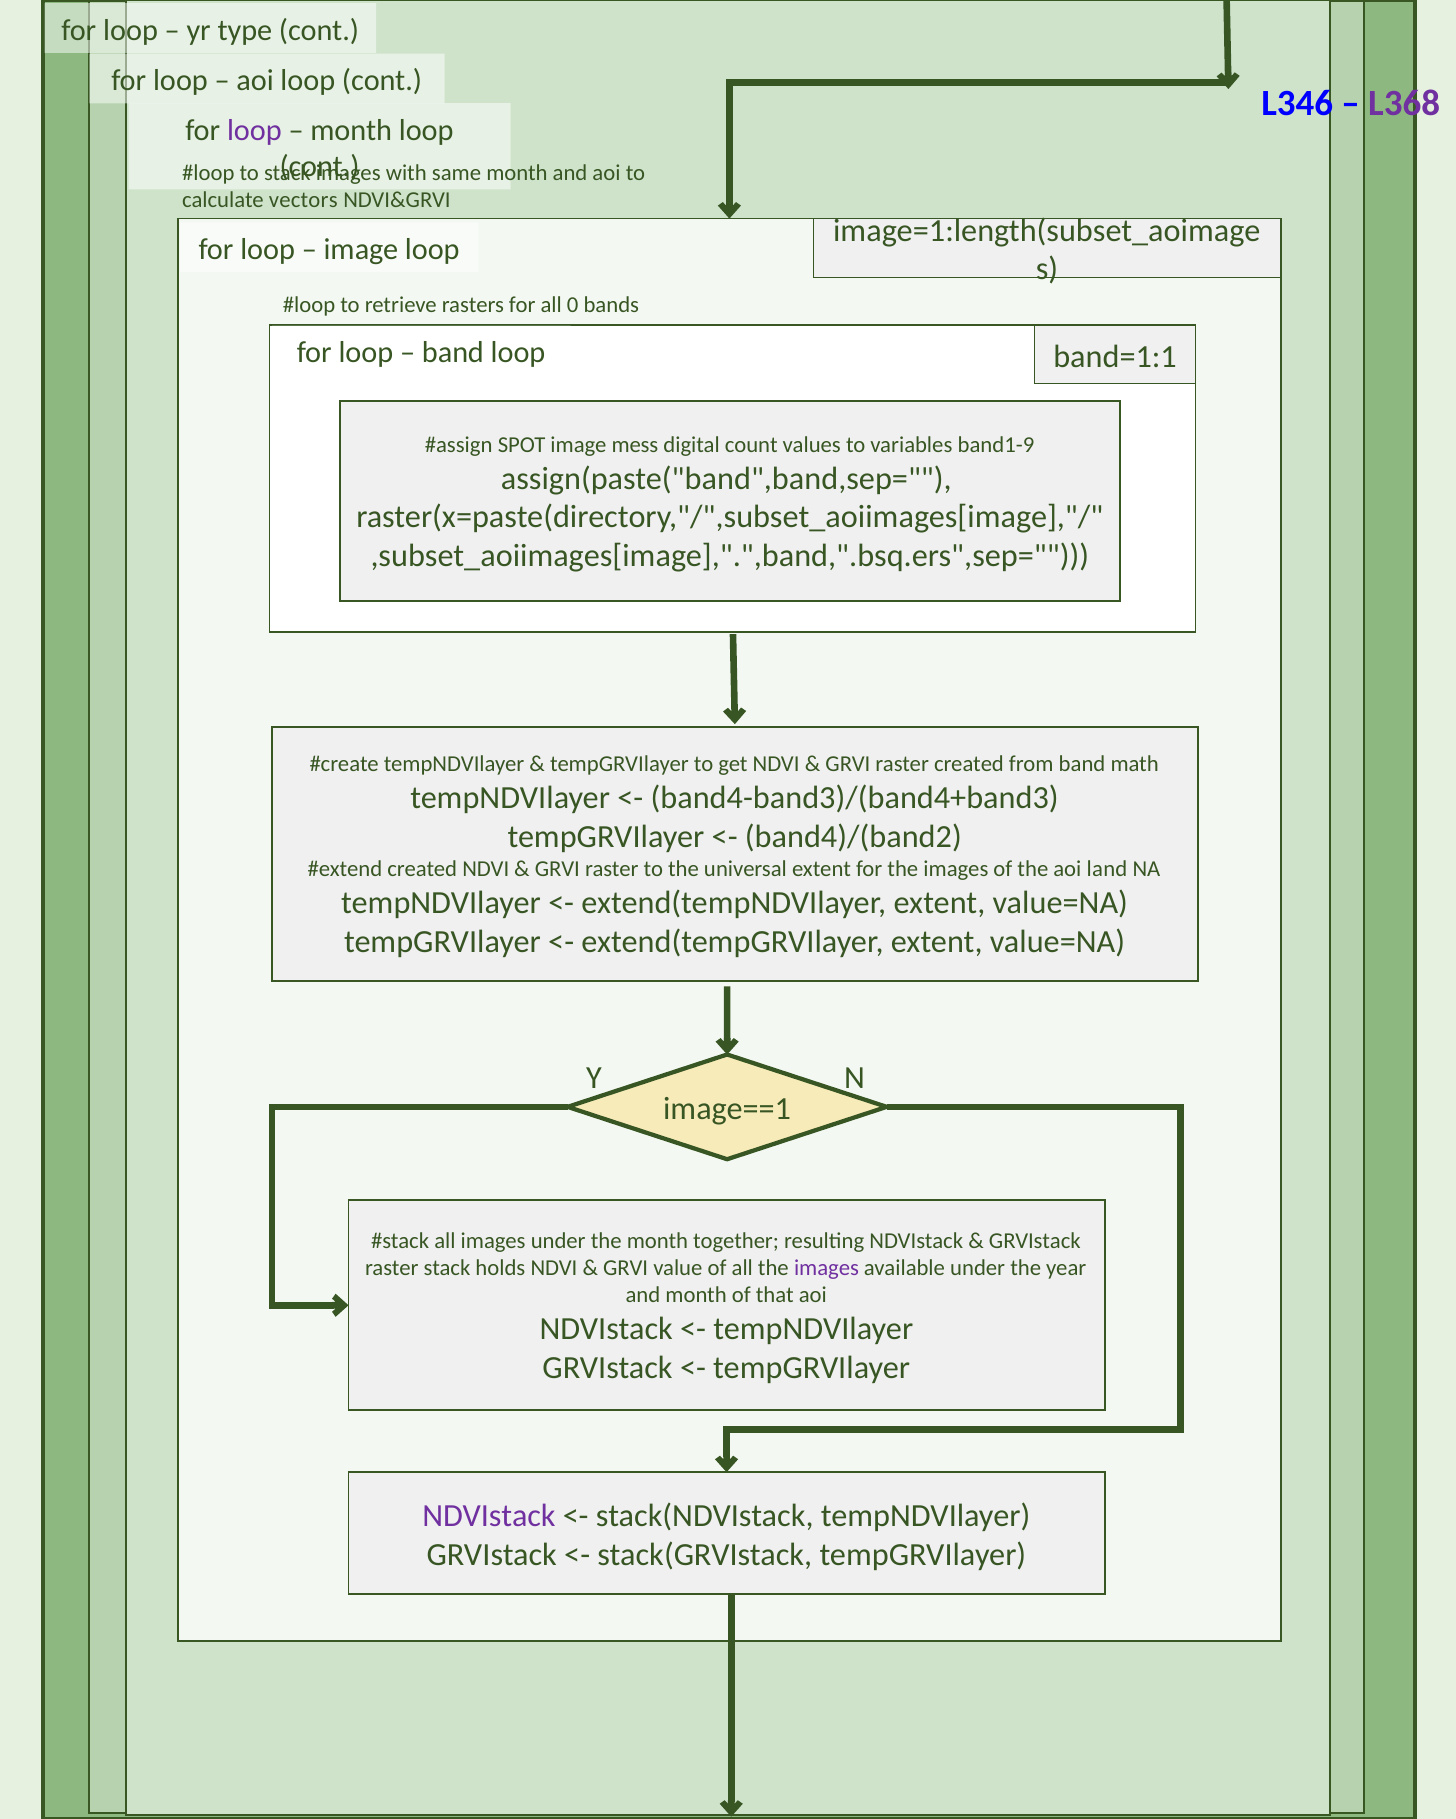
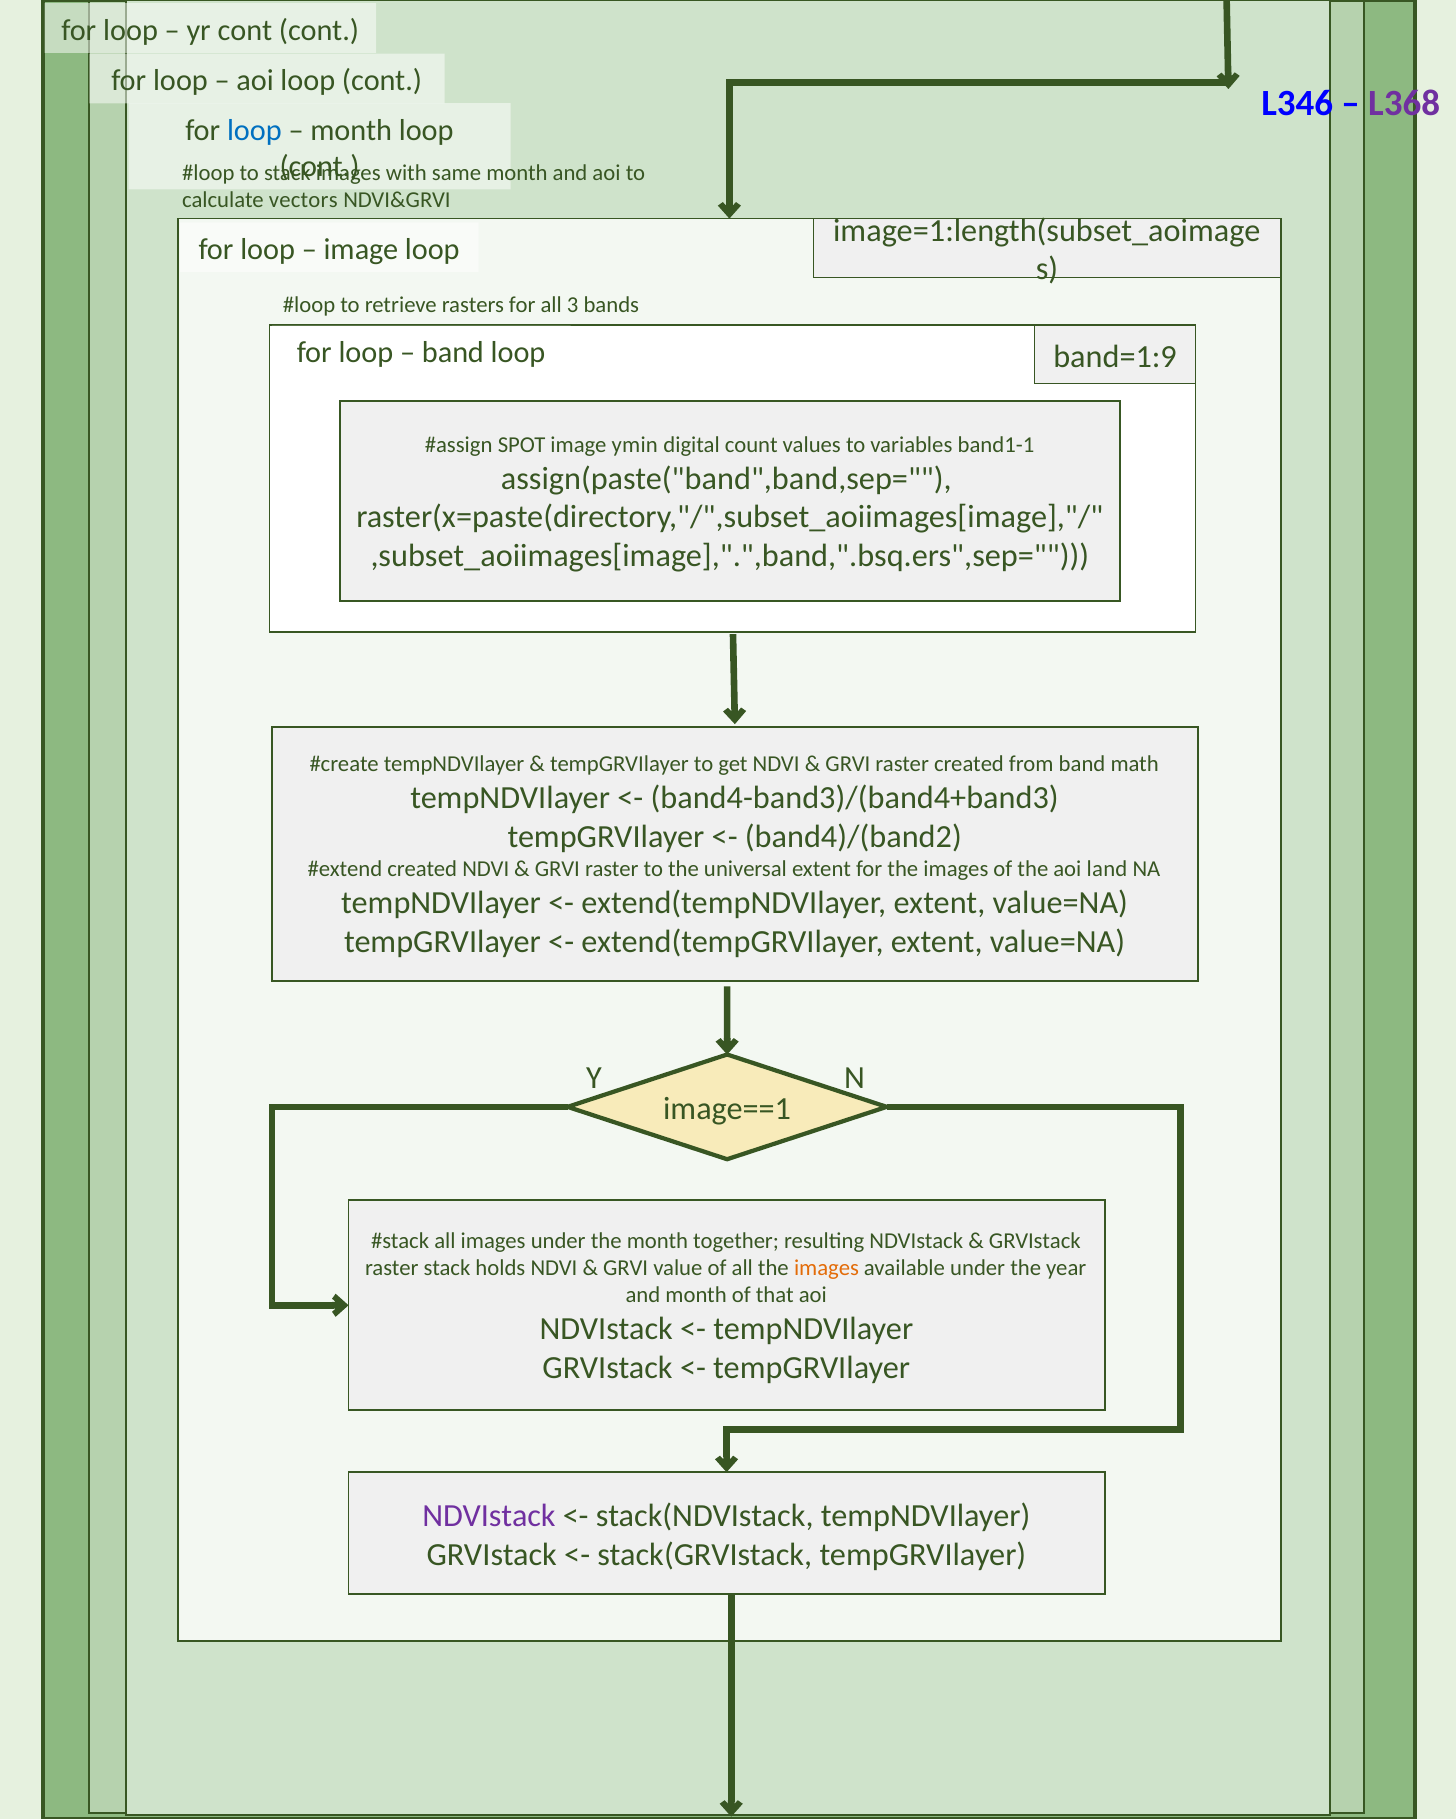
yr type: type -> cont (245, 30)
loop colour: purple -> blue (254, 130)
0: 0 -> 3 (573, 305)
band=1:1: band=1:1 -> band=1:9 (1115, 357)
mess: mess -> ymin (635, 445)
band1-9: band1-9 -> band1-1 (996, 445)
images colour: purple -> orange (827, 1268)
